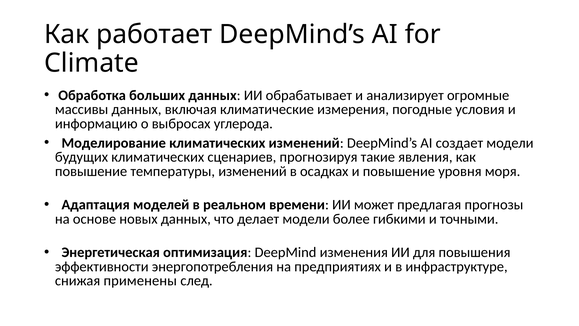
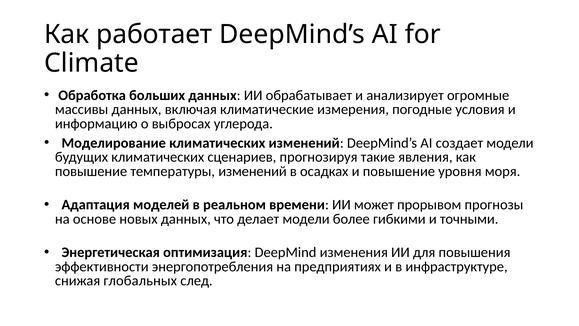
предлагая: предлагая -> прорывом (429, 205)
применены: применены -> глобальных (140, 280)
